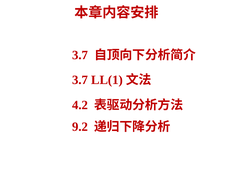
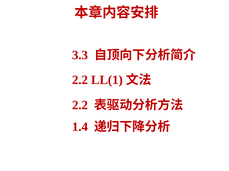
3.7: 3.7 -> 3.3 (80, 55)
3.7: 3.7 -> 2.2 (80, 80)
4.2: 4.2 -> 2.2 (80, 106)
9.2: 9.2 -> 1.4 (80, 127)
